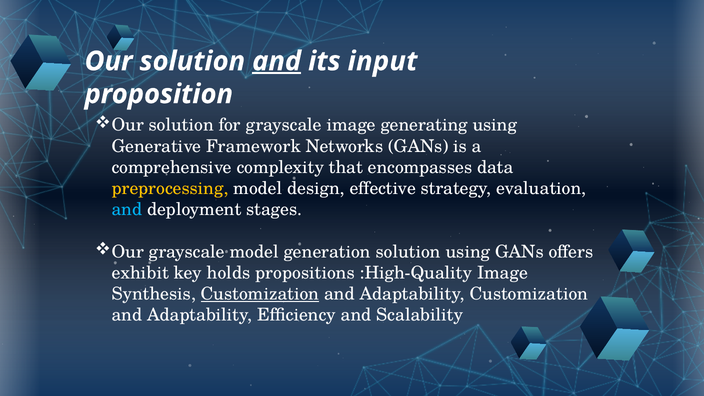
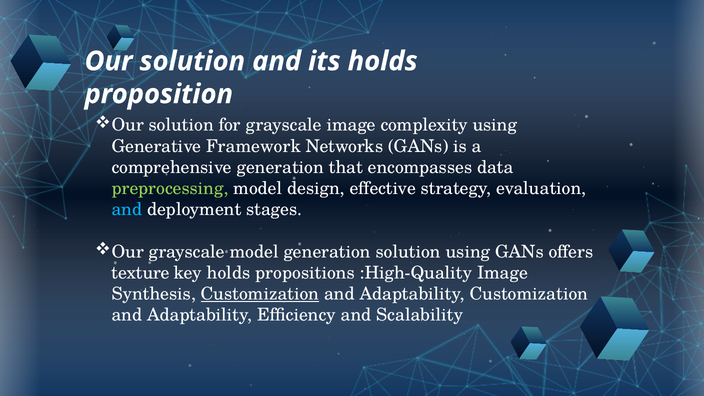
and underline: present -> none (277, 61)
its input: input -> holds (383, 61)
generating: generating -> complexity (424, 125)
comprehensive complexity: complexity -> generation (280, 167)
preprocessing colour: yellow -> light green (170, 188)
exhibit: exhibit -> texture (140, 273)
